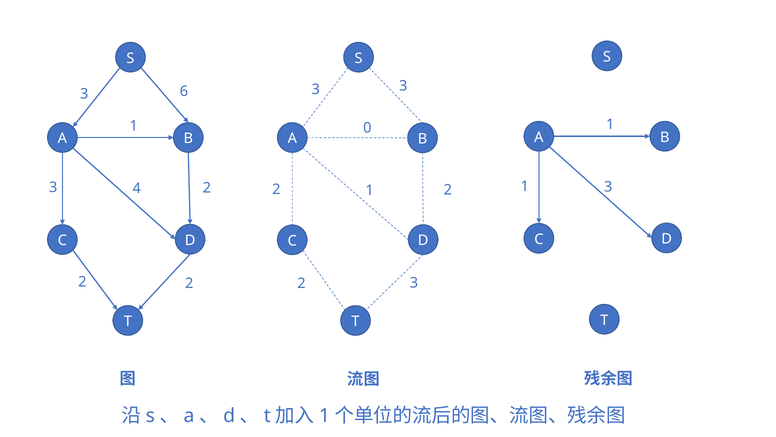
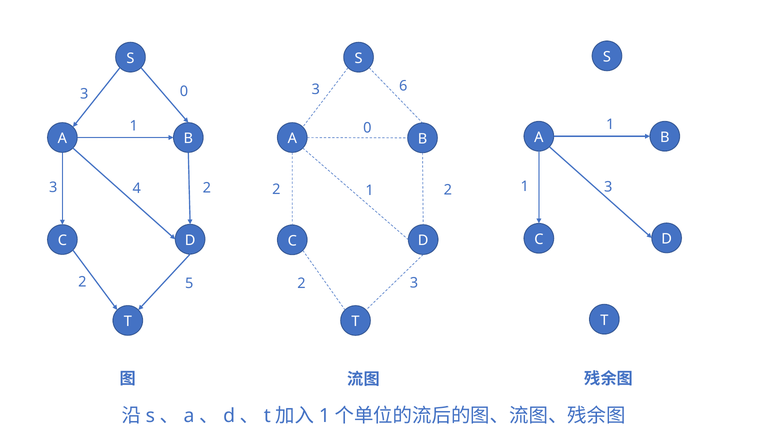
3 3: 3 -> 6 (403, 86)
3 6: 6 -> 0 (184, 91)
2: 2 -> 5 (189, 283)
